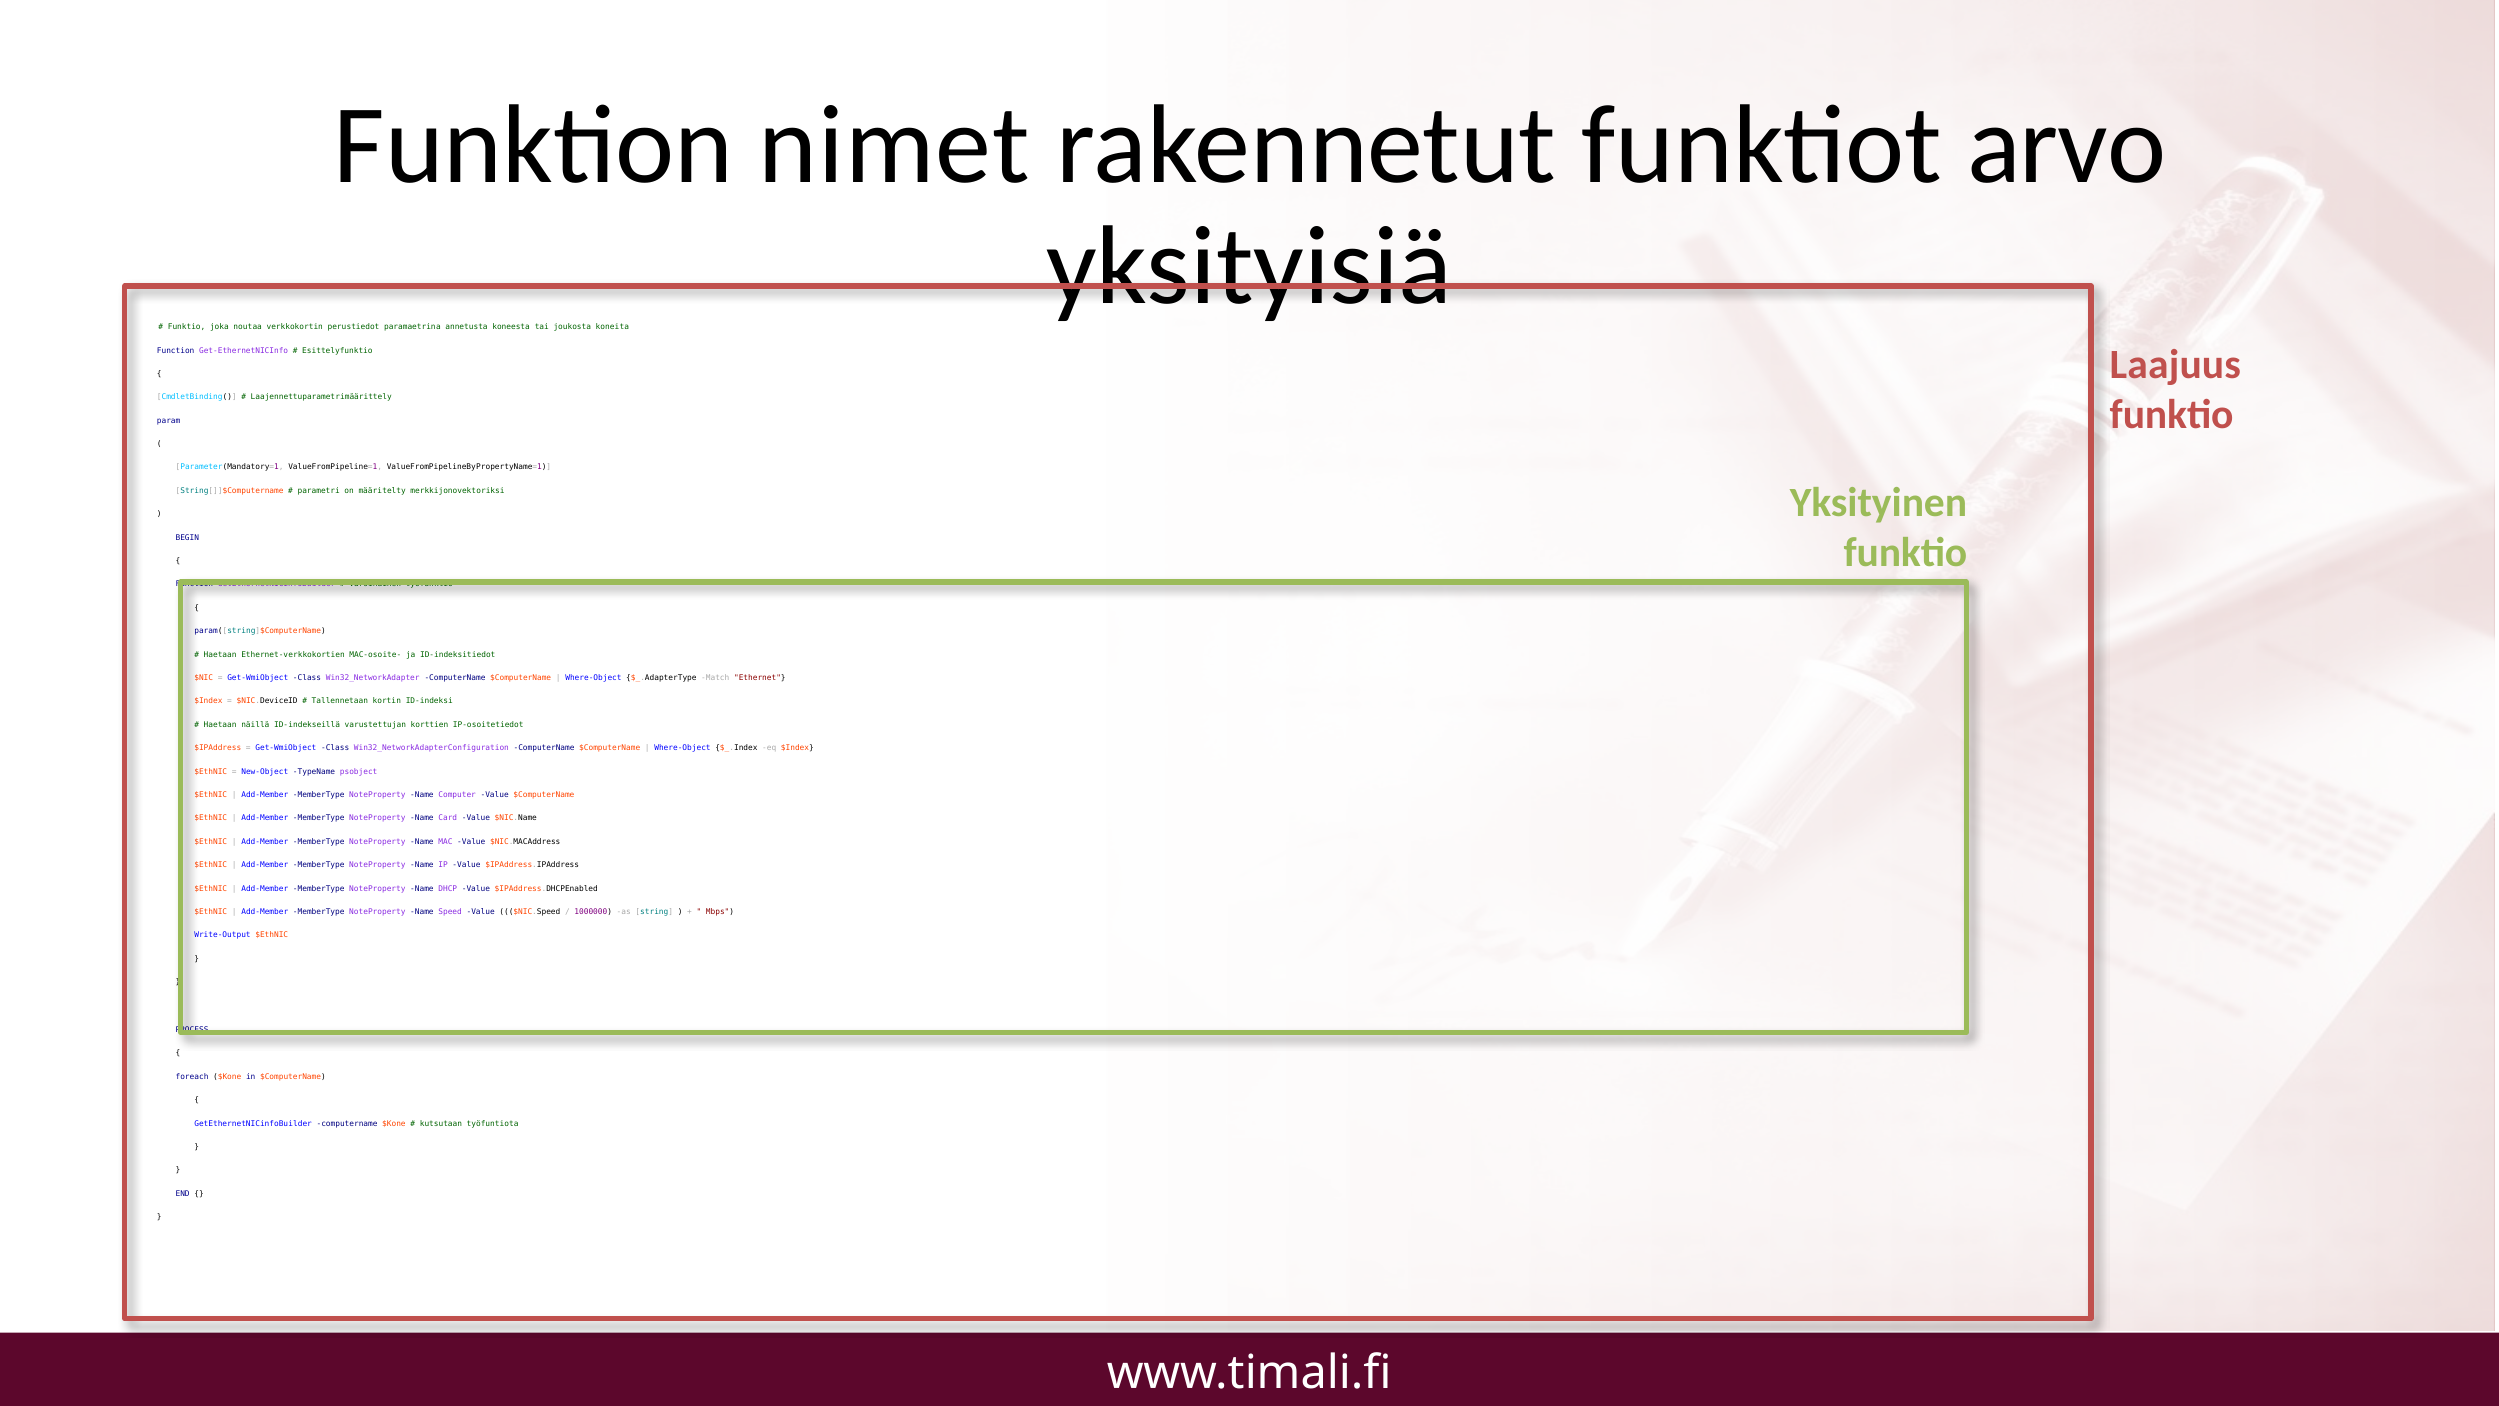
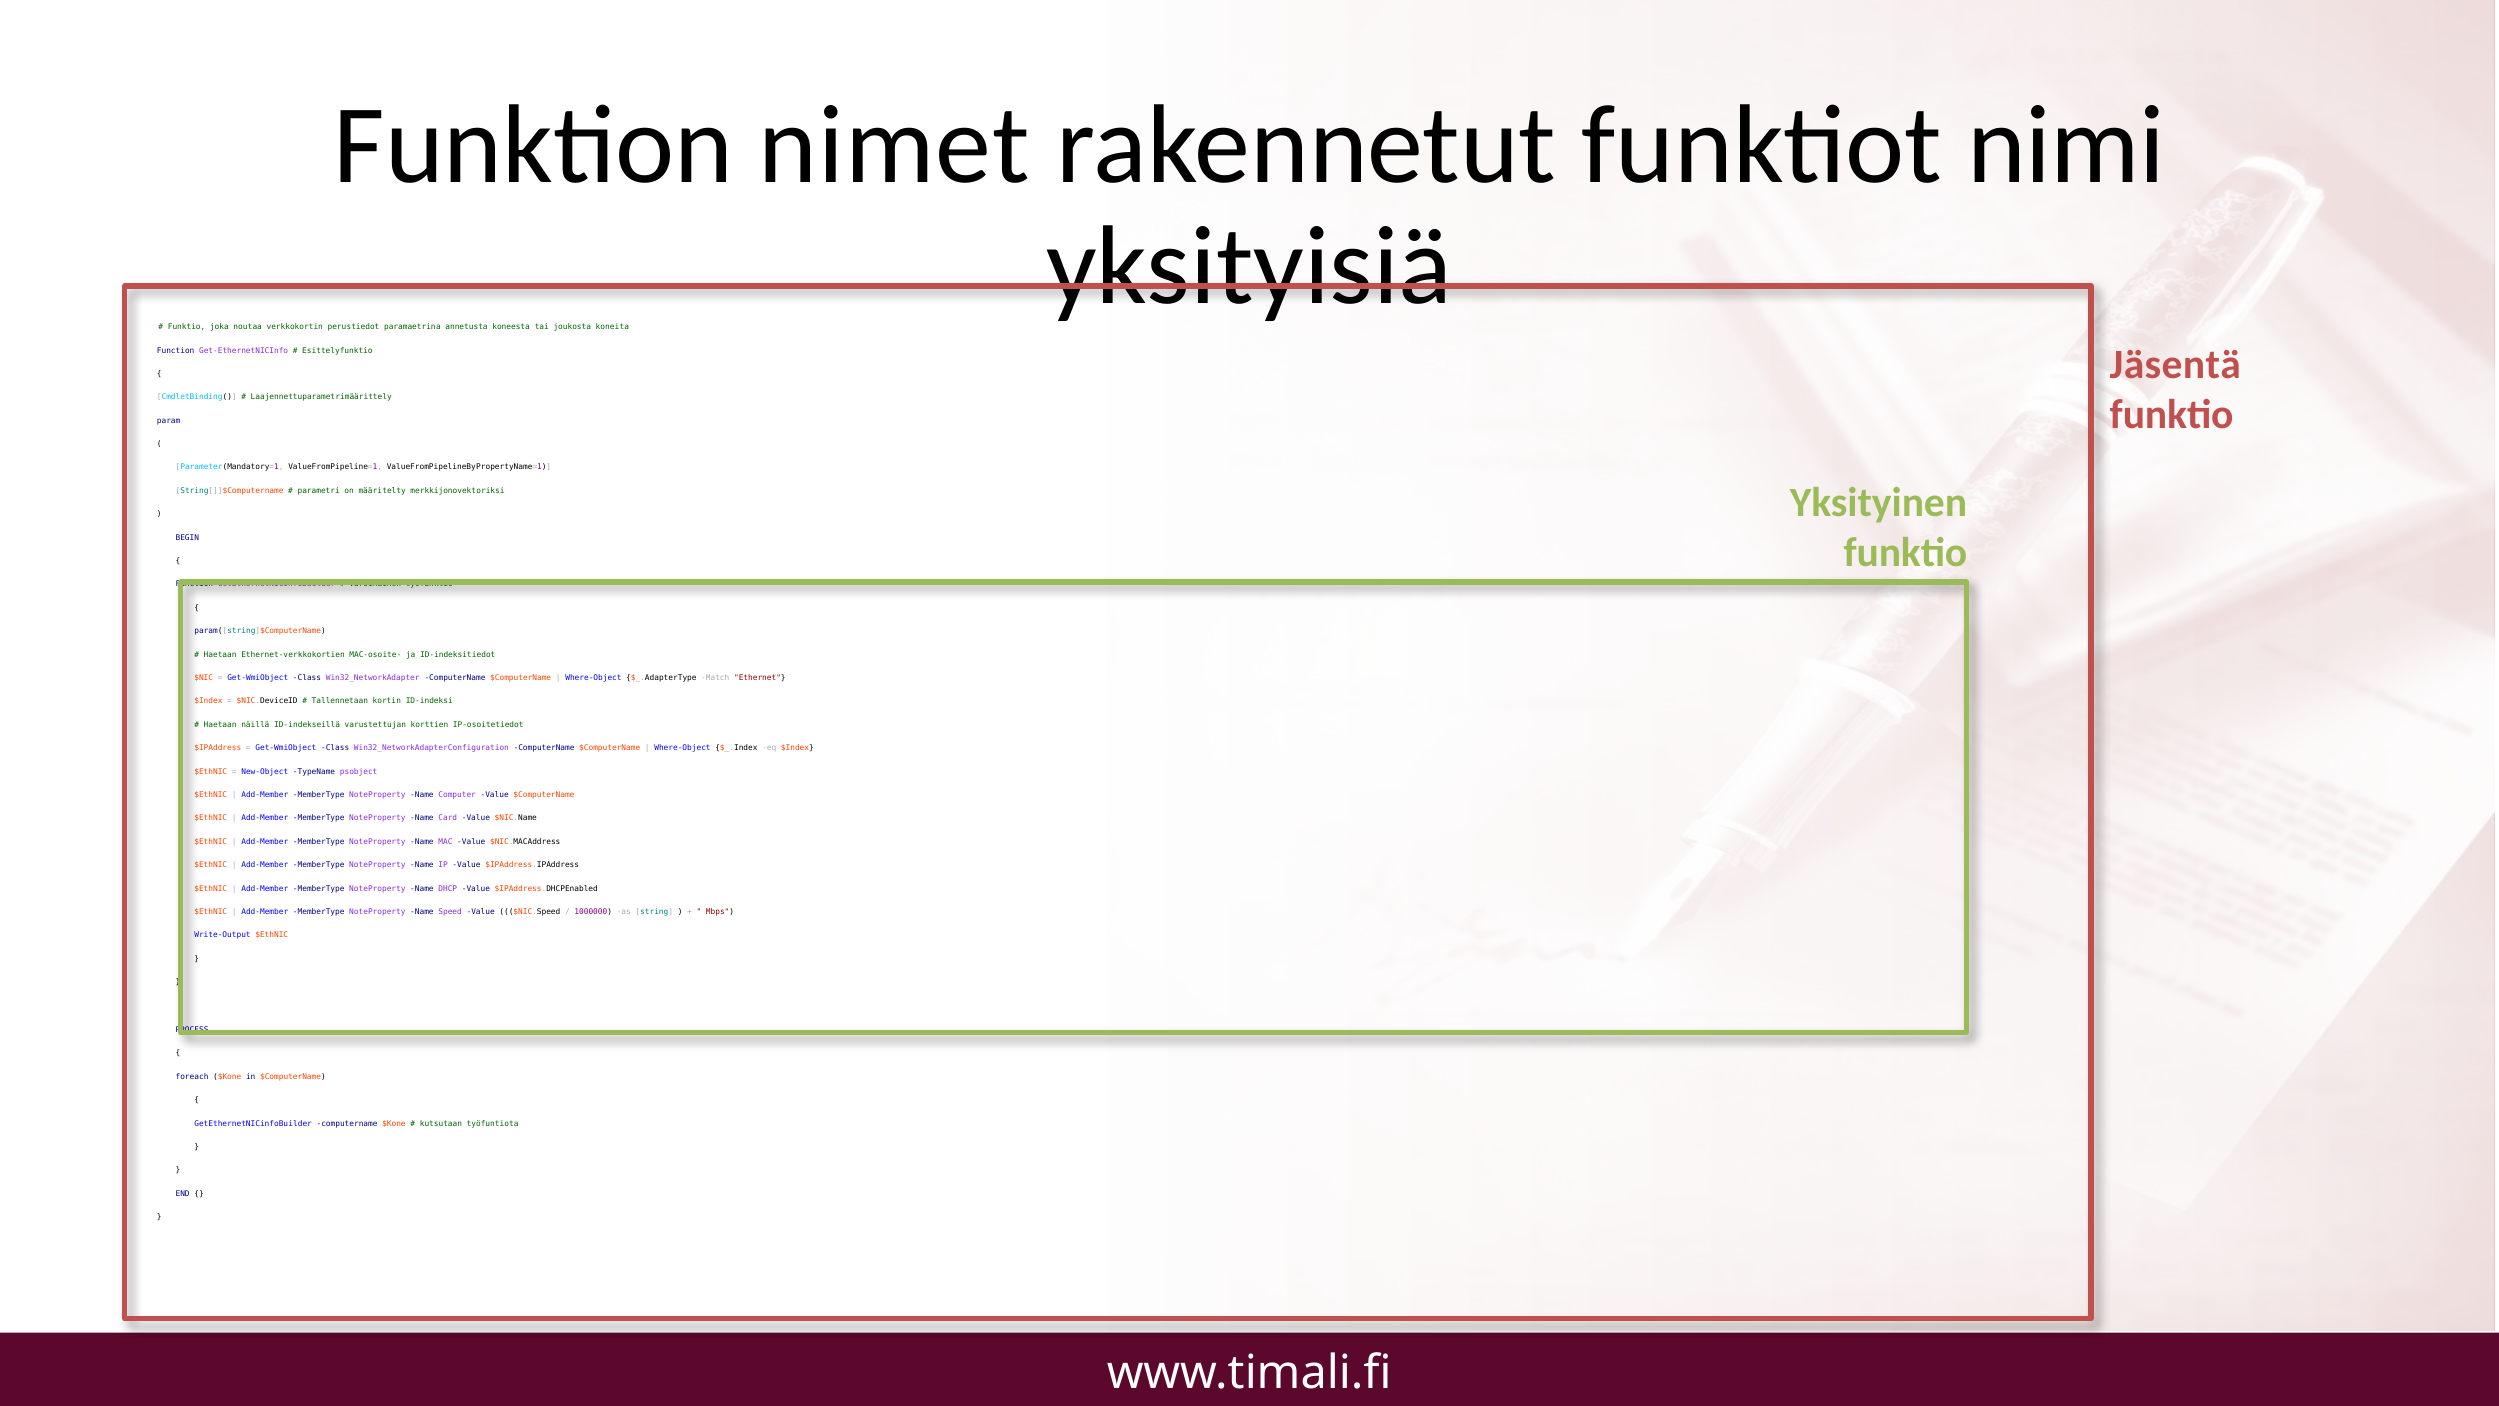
arvo: arvo -> nimi (2066, 146)
Laajuus: Laajuus -> Jäsentä (2175, 364)
